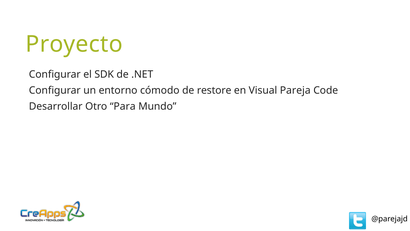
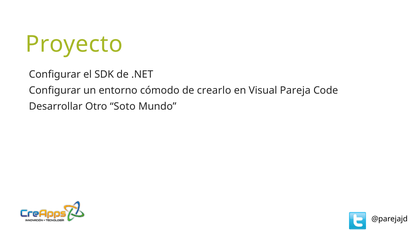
restore: restore -> crearlo (214, 90)
Para: Para -> Soto (123, 106)
